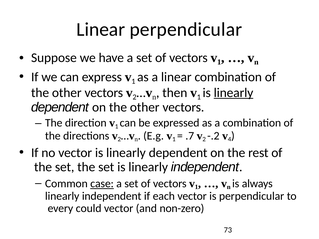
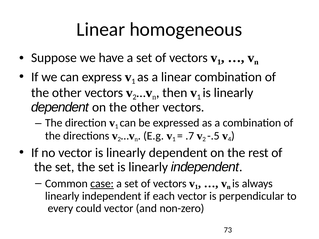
Linear perpendicular: perpendicular -> homogeneous (186, 29)
linearly underline: present -> none (234, 93)
-.2: -.2 -> -.5 (213, 136)
